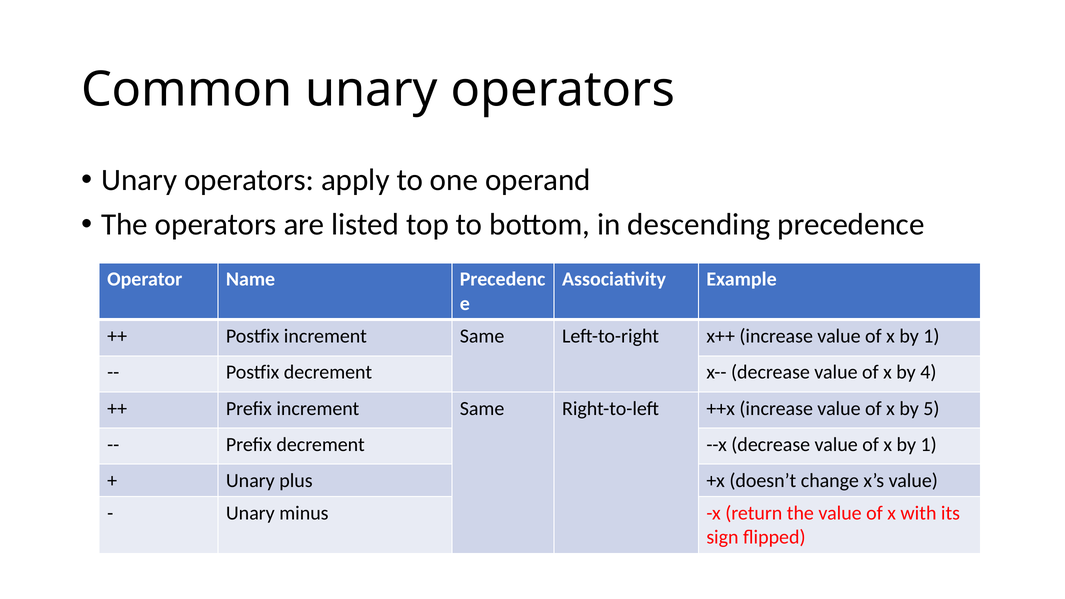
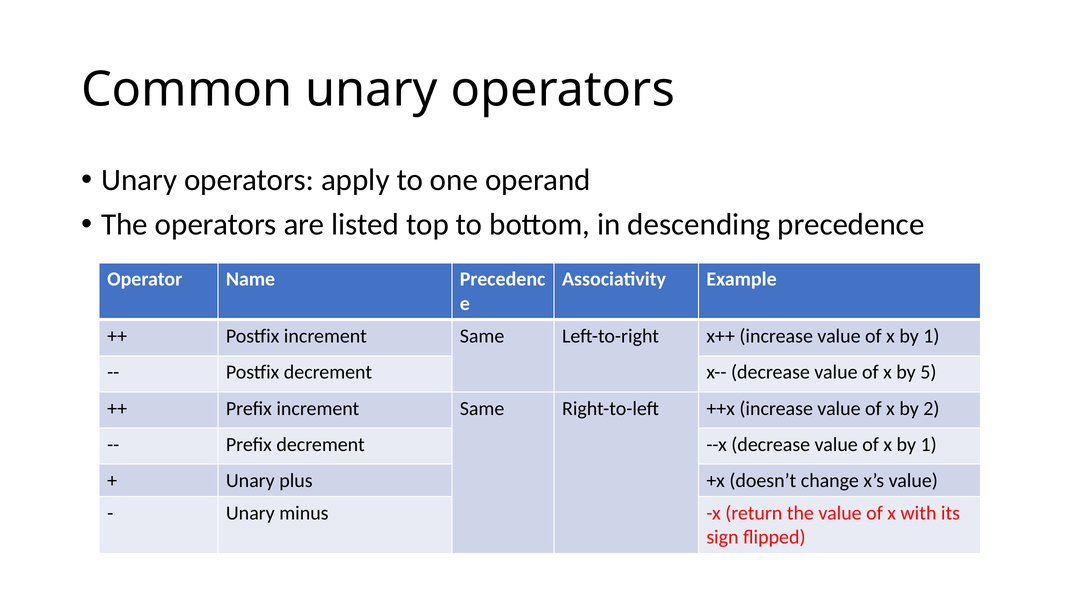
4: 4 -> 5 (928, 372)
5: 5 -> 2 (931, 409)
